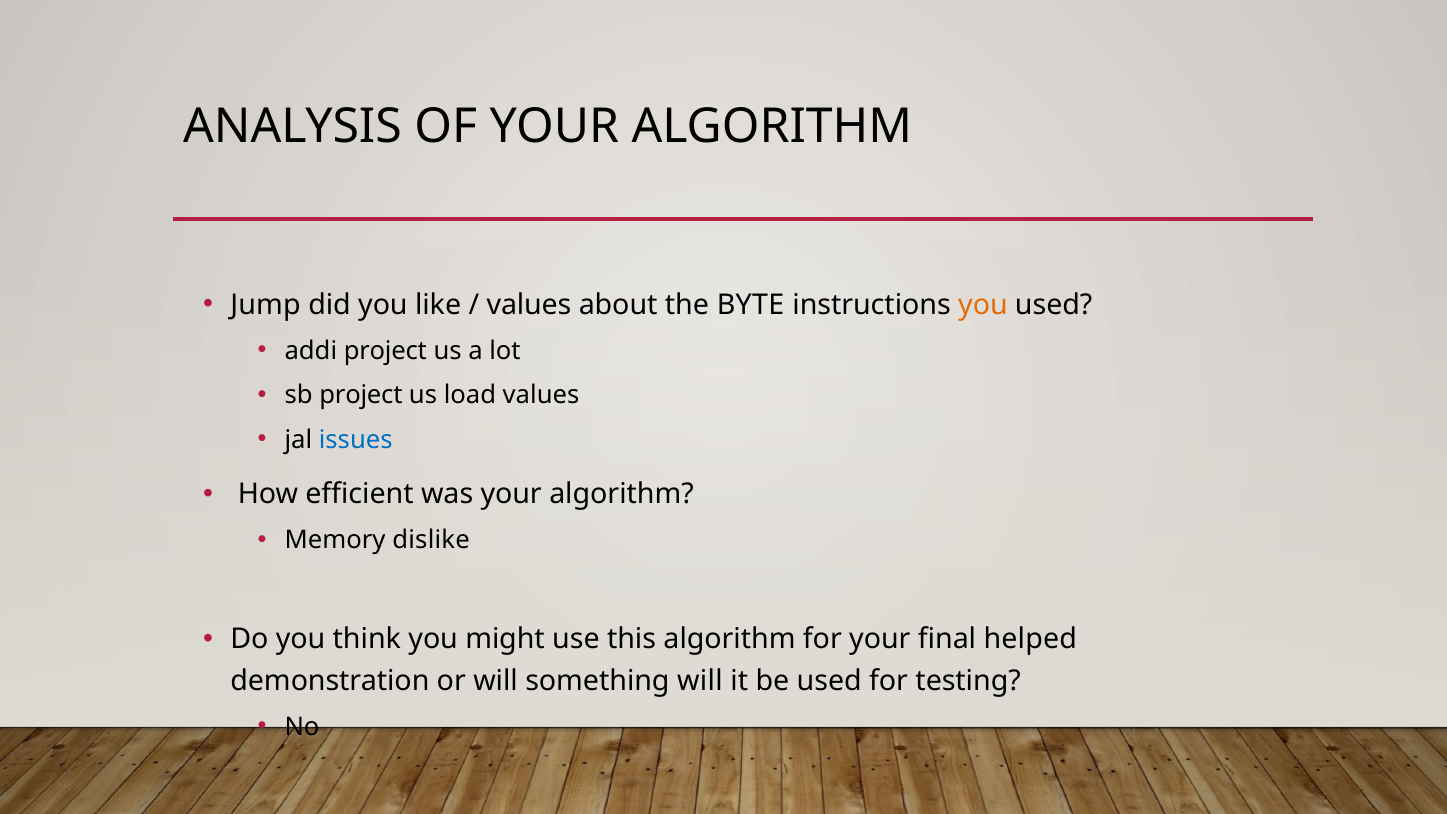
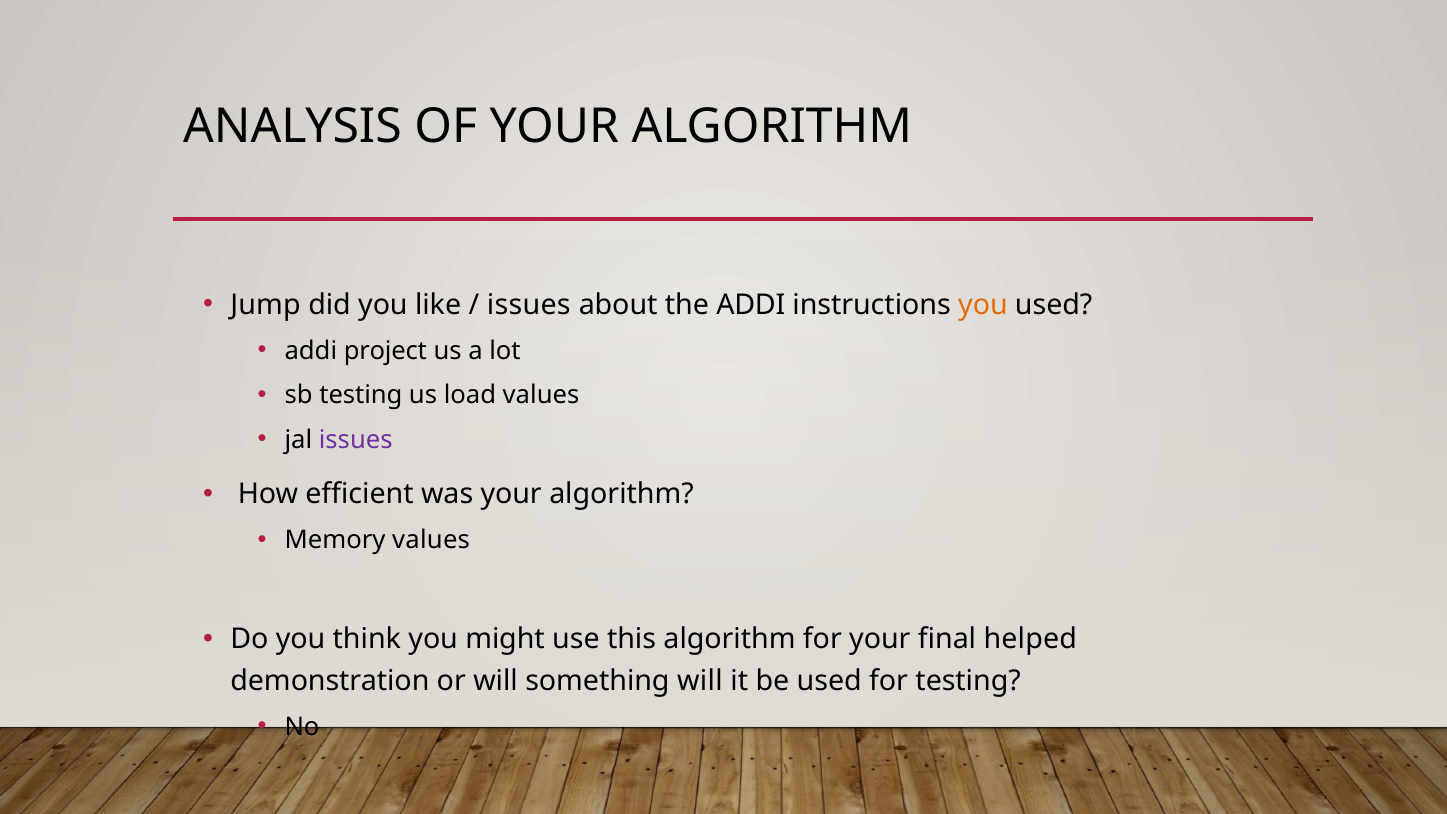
values: values -> issues (529, 305)
the BYTE: BYTE -> ADDI (751, 305)
sb project: project -> testing (361, 395)
issues colour: blue -> purple (356, 440)
Memory dislike: dislike -> values (431, 540)
